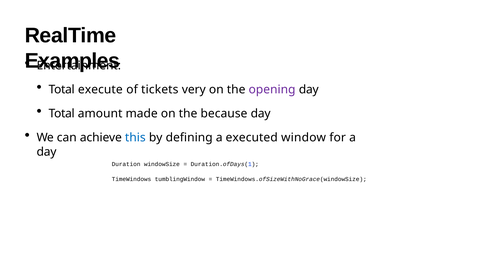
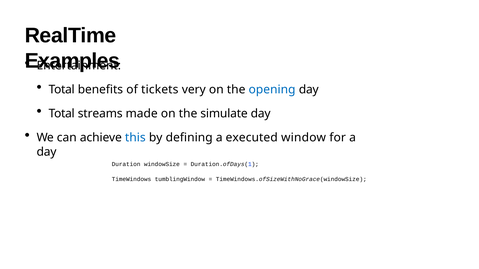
execute: execute -> benefits (100, 90)
opening colour: purple -> blue (272, 90)
amount: amount -> streams (100, 114)
because: because -> simulate (224, 114)
